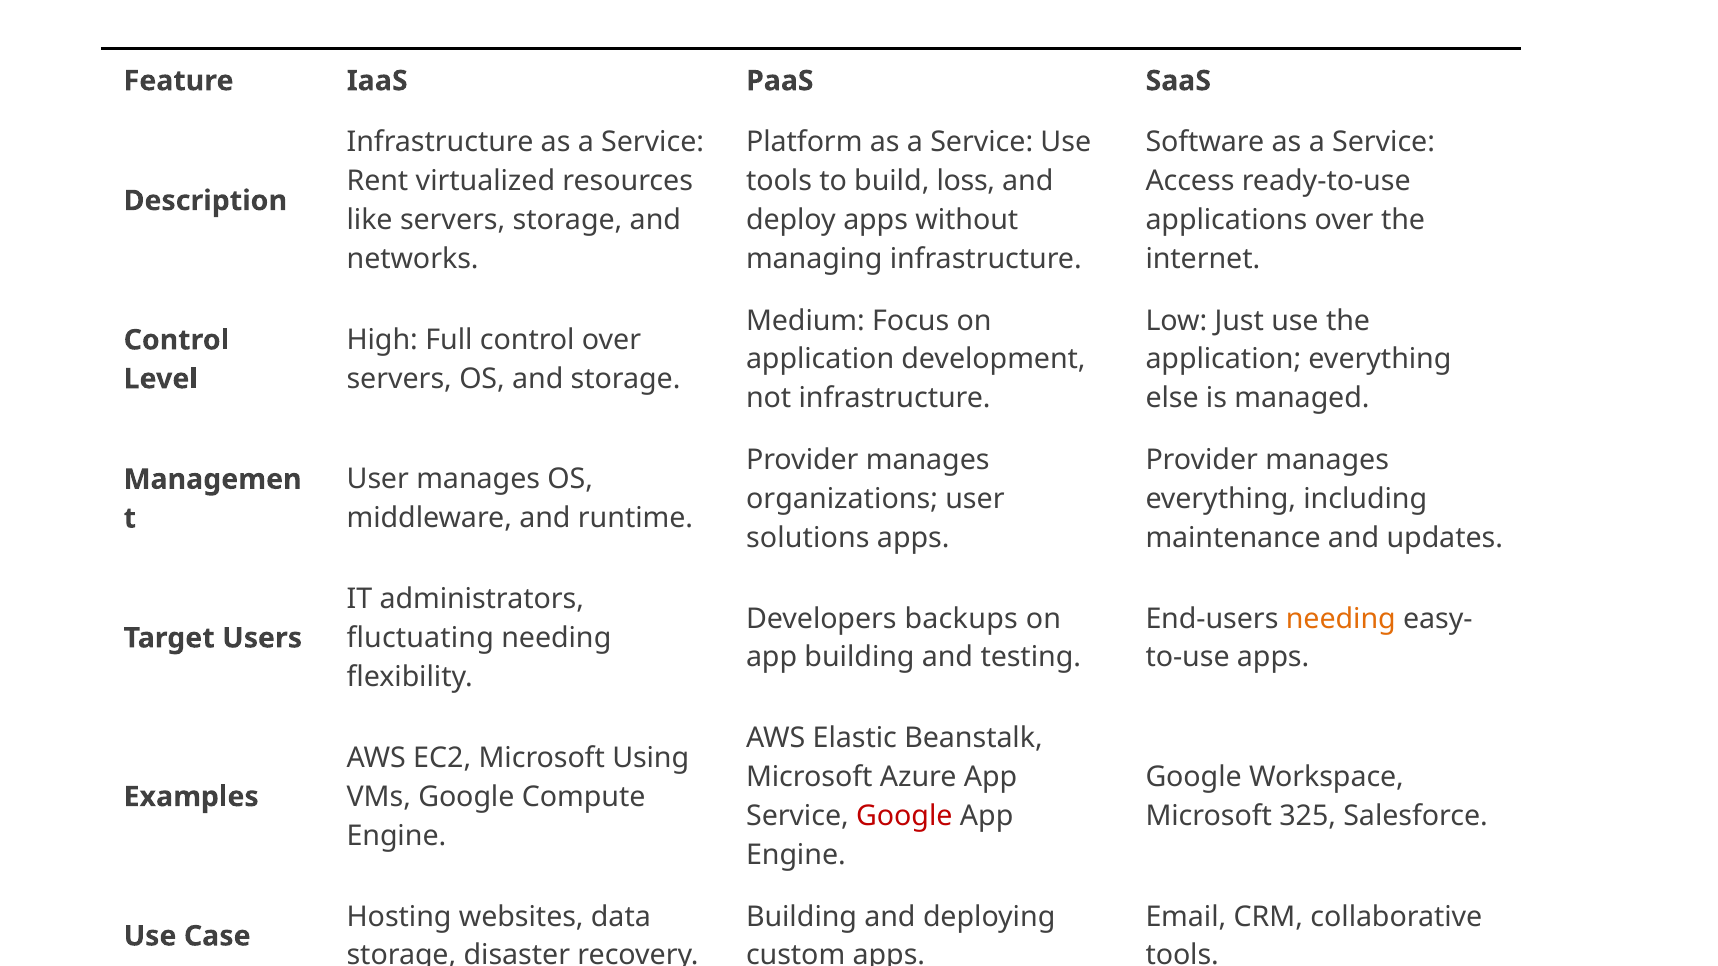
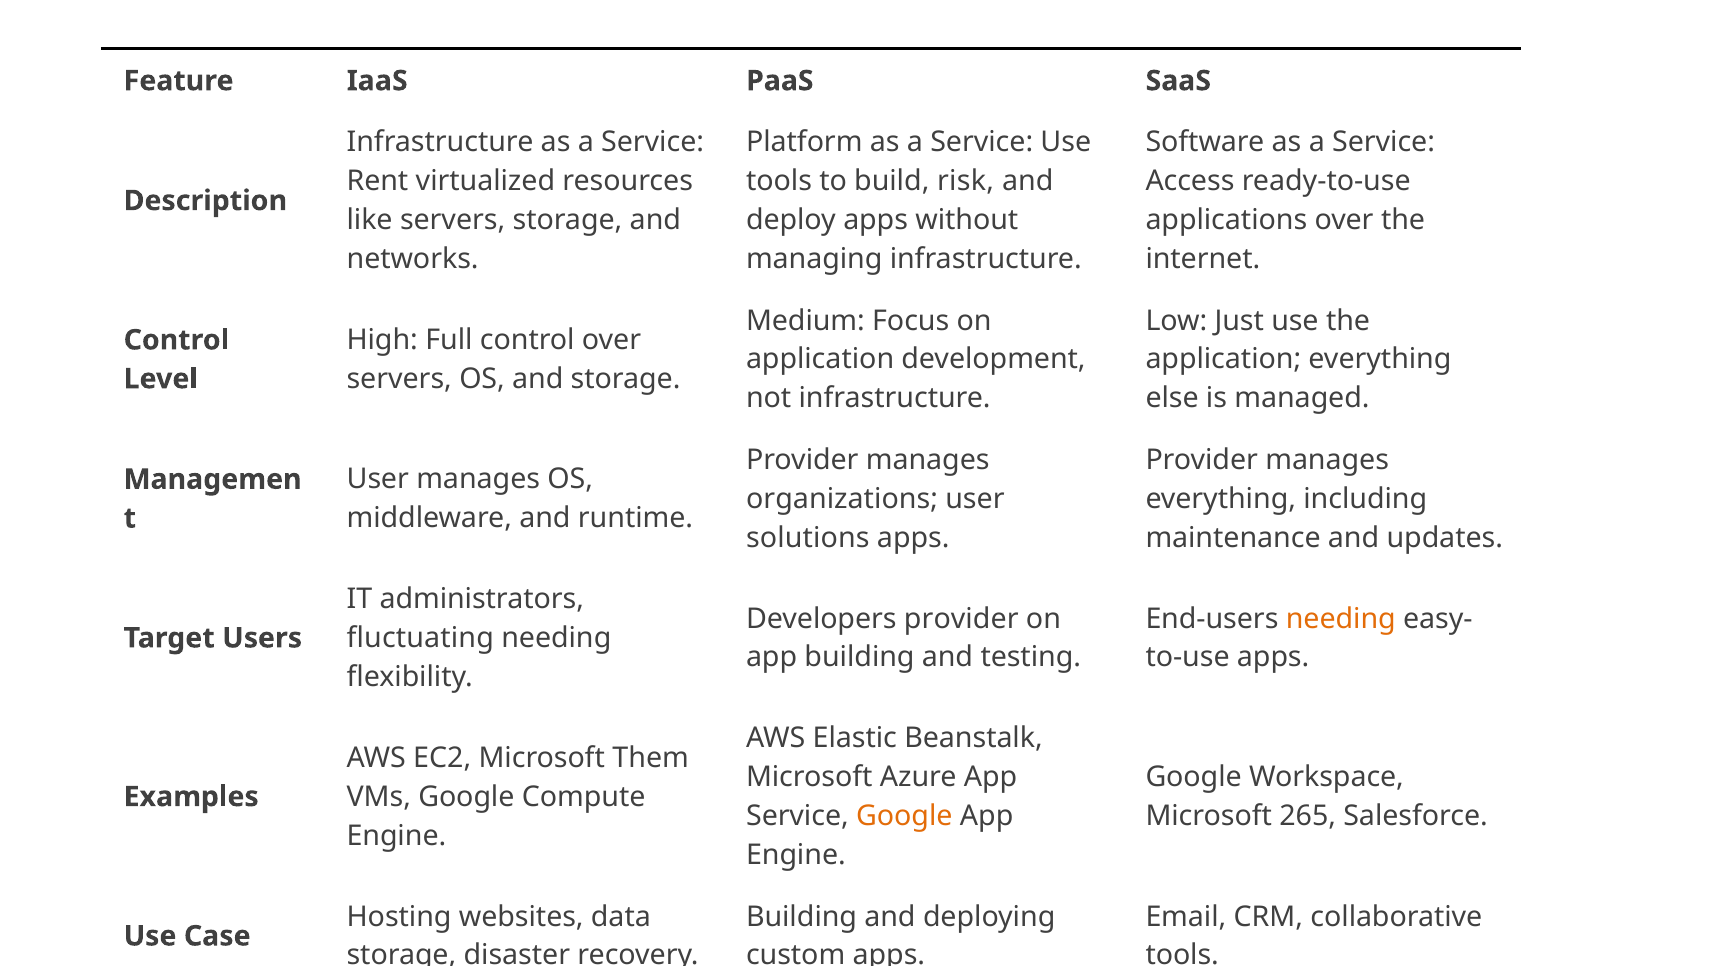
loss: loss -> risk (966, 181)
Developers backups: backups -> provider (961, 619)
Using: Using -> Them (651, 758)
Google colour: red -> orange (904, 817)
325: 325 -> 265 (1308, 817)
